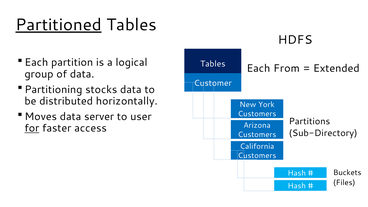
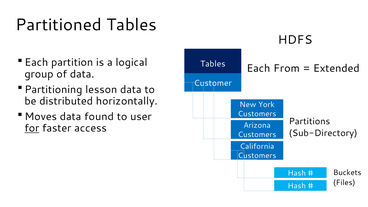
Partitioned underline: present -> none (59, 25)
stocks: stocks -> lesson (101, 89)
server: server -> found (99, 116)
